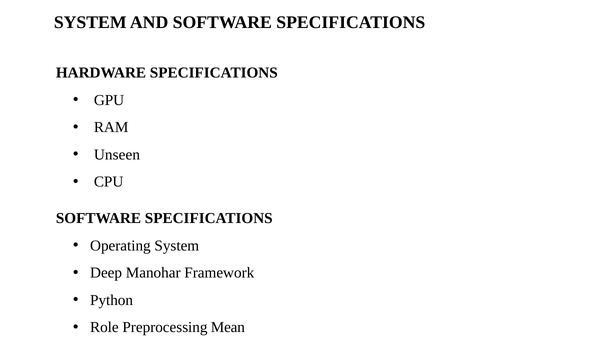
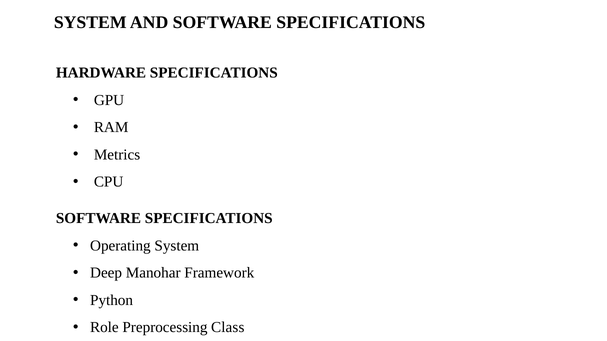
Unseen: Unseen -> Metrics (117, 155)
Mean: Mean -> Class (228, 328)
